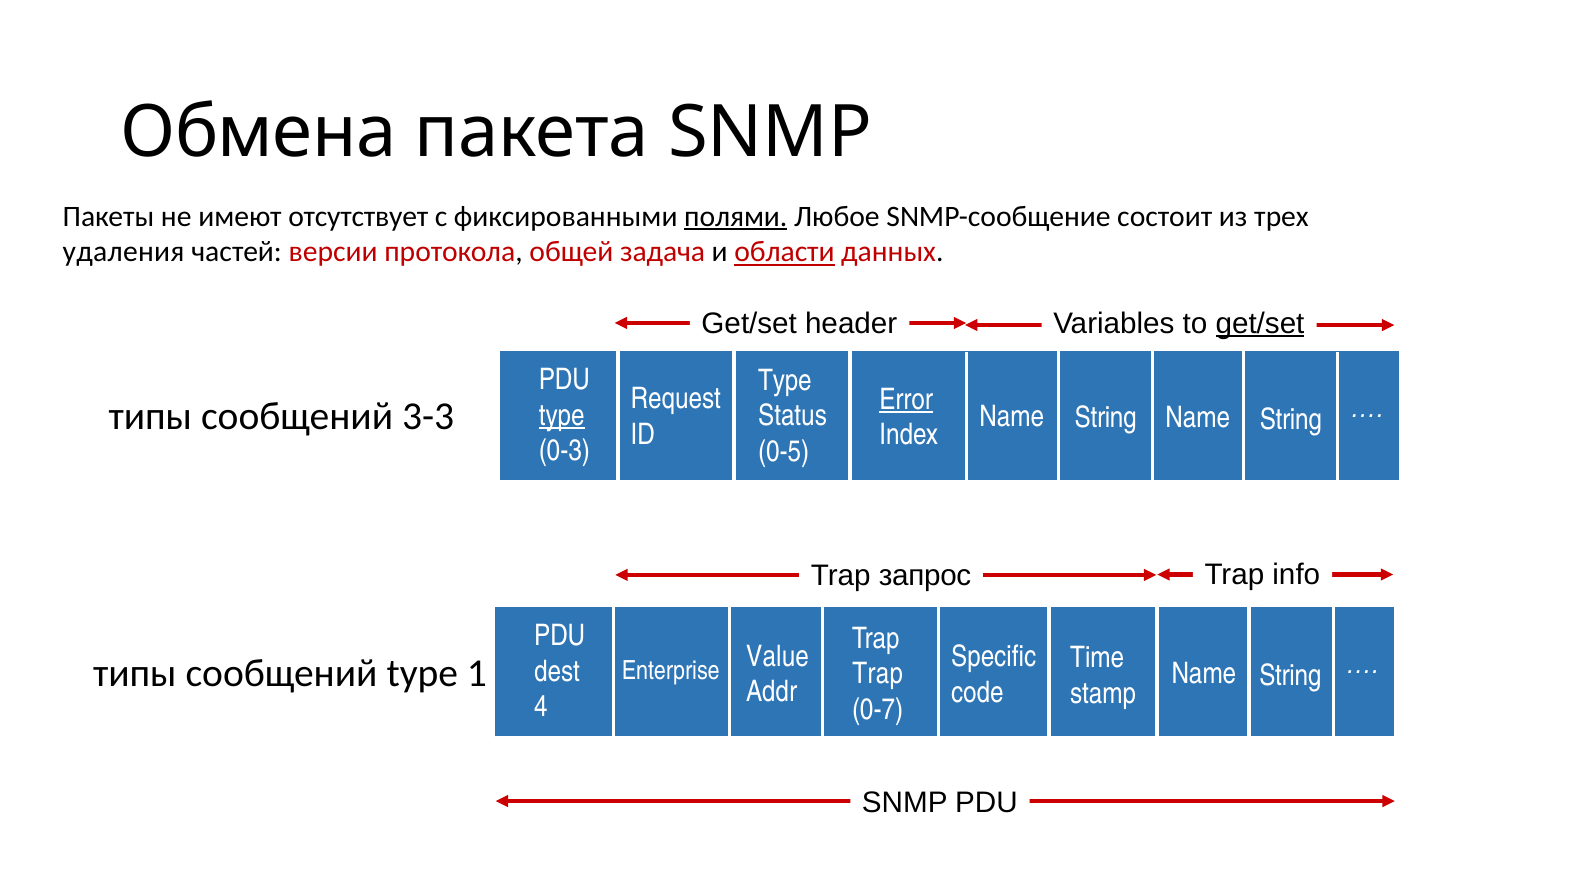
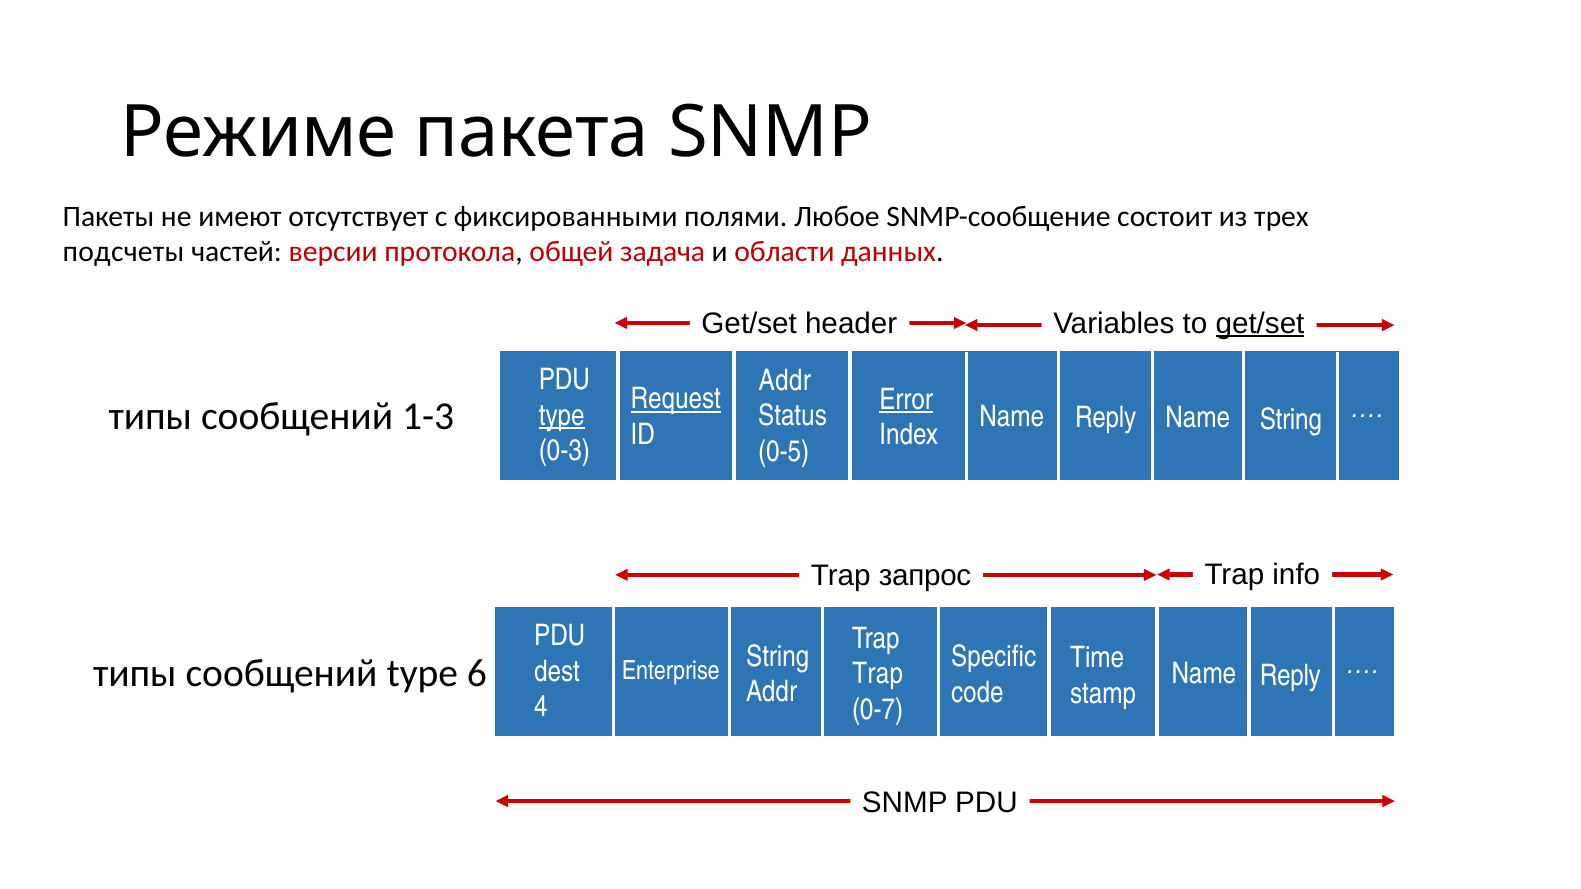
Обмена: Обмена -> Режиме (258, 133)
полями underline: present -> none (736, 216)
удаления: удаления -> подсчеты (124, 252)
области underline: present -> none (785, 252)
Type: Type -> Addr (785, 380)
Request underline: none -> present (676, 399)
3-3: 3-3 -> 1-3 (428, 417)
String: String -> Reply (1106, 418)
1: 1 -> 6 (477, 674)
Enterprise Value: Value -> String (778, 657)
String: String -> Reply (1290, 676)
